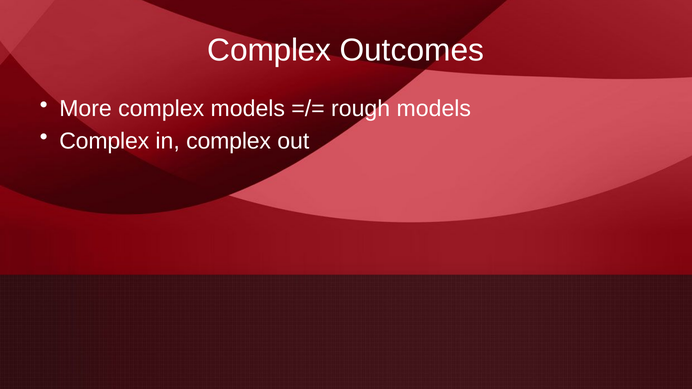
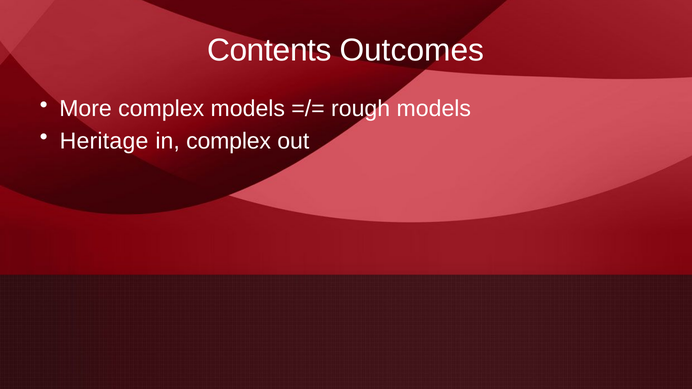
Complex: Complex -> Contents (269, 50)
Complex: Complex -> Heritage (104, 141)
